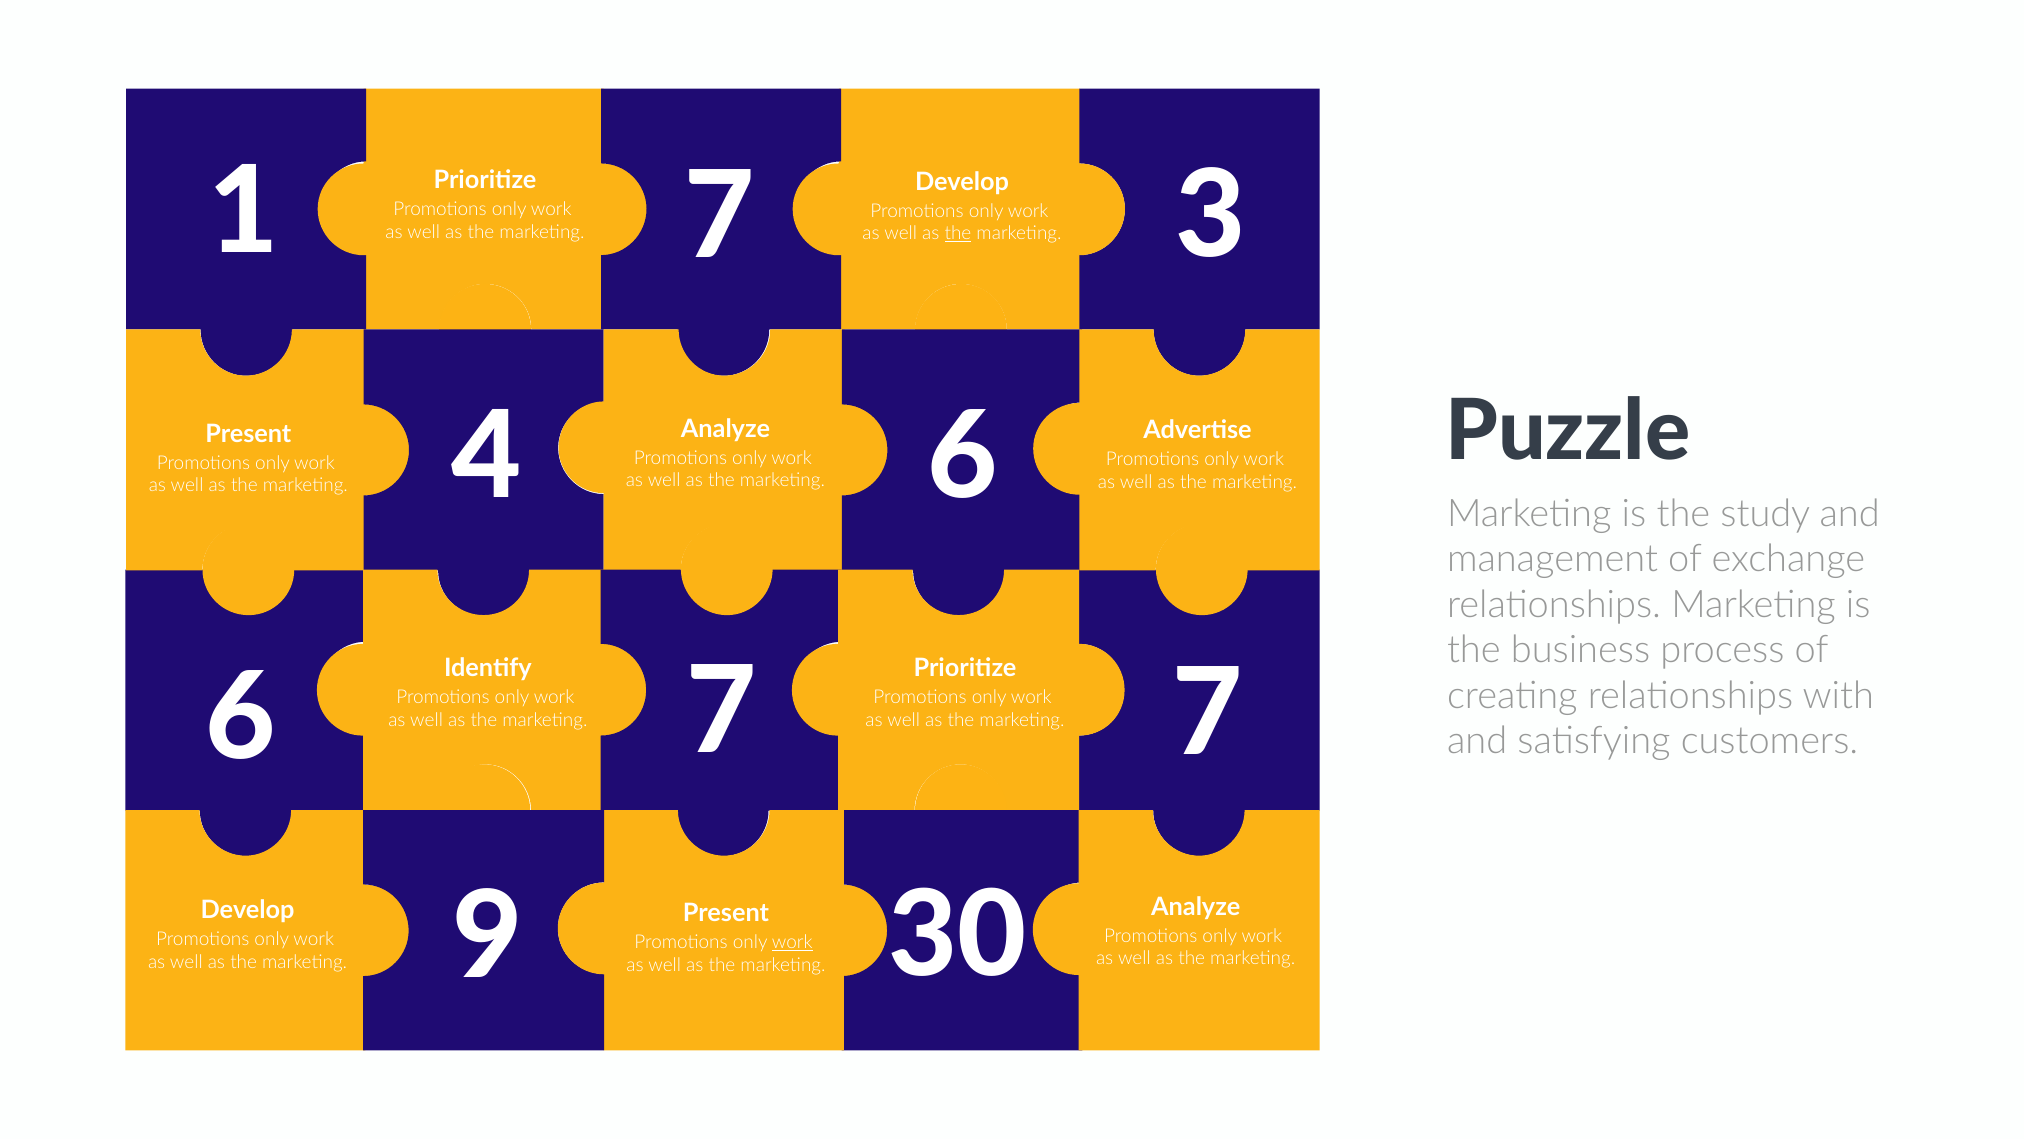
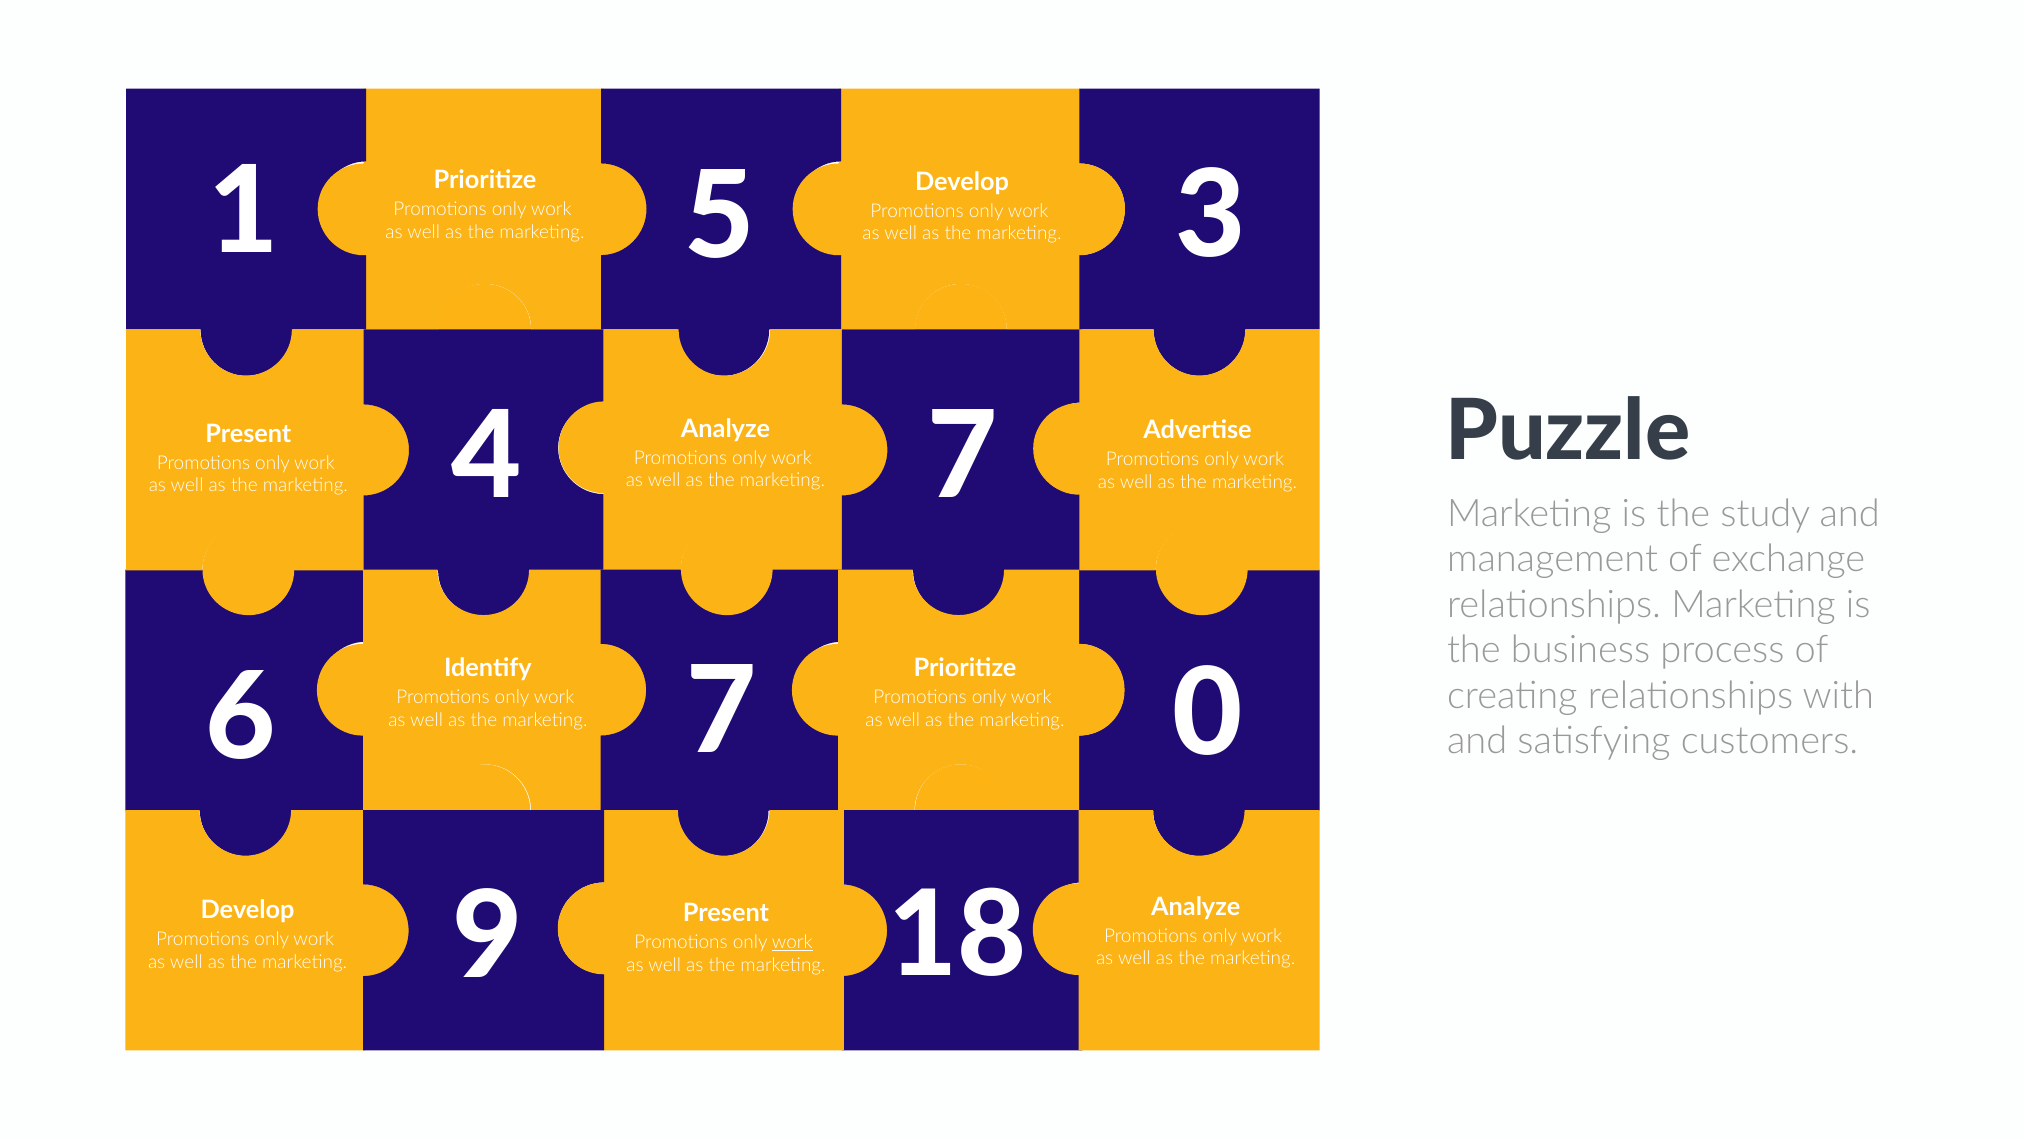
1 7: 7 -> 5 (720, 217)
the underline: present -> none (958, 234)
4 6: 6 -> 7 (963, 457)
7 7: 7 -> 0 (1207, 714)
30: 30 -> 18 (958, 936)
